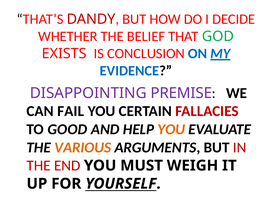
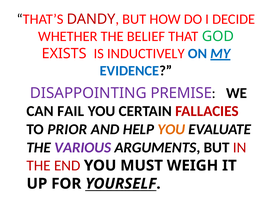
CONCLUSION: CONCLUSION -> INDUCTIVELY (146, 54)
GOOD: GOOD -> PRIOR (67, 129)
VARIOUS colour: orange -> purple (83, 147)
